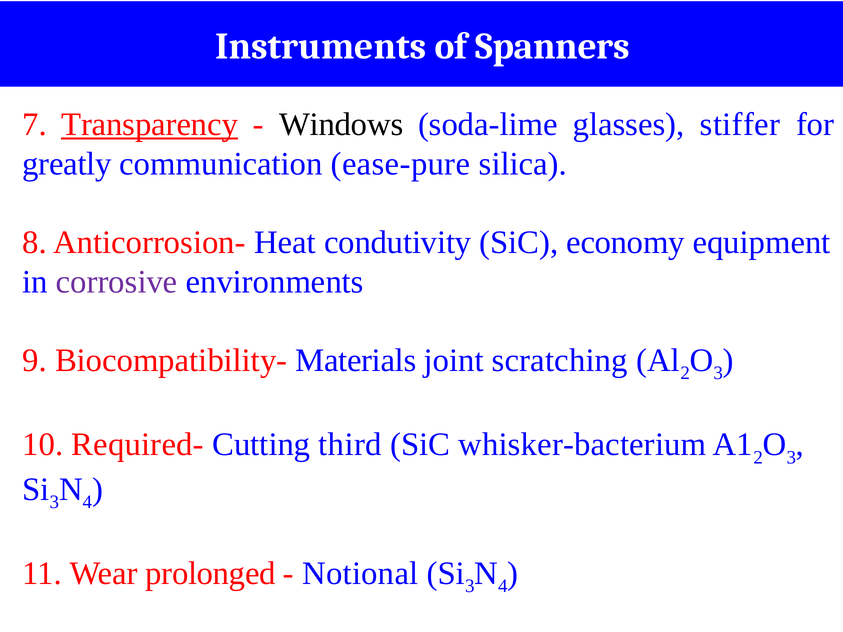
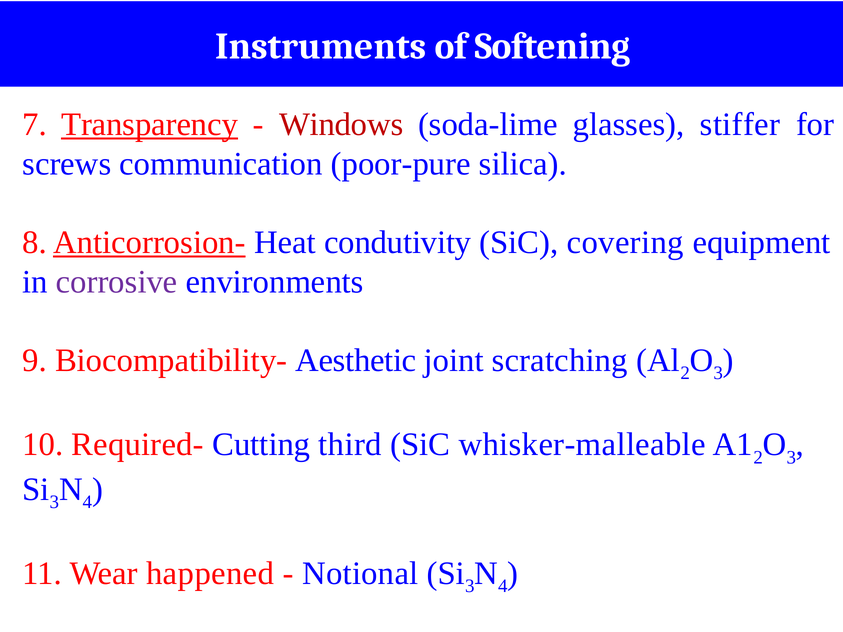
Spanners: Spanners -> Softening (553, 47)
Windows colour: black -> red (341, 124)
greatly: greatly -> screws (67, 164)
ease-pure: ease-pure -> poor-pure (401, 164)
Anticorrosion- underline: none -> present (149, 243)
economy: economy -> covering (625, 243)
Materials: Materials -> Aesthetic (356, 361)
whisker-bacterium: whisker-bacterium -> whisker-malleable (582, 445)
prolonged: prolonged -> happened (210, 574)
